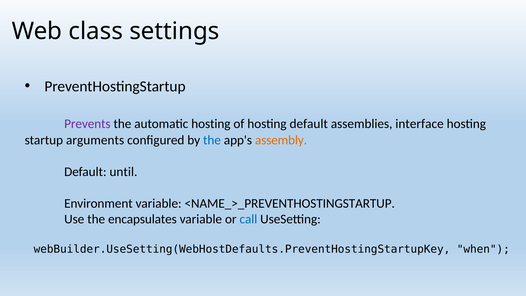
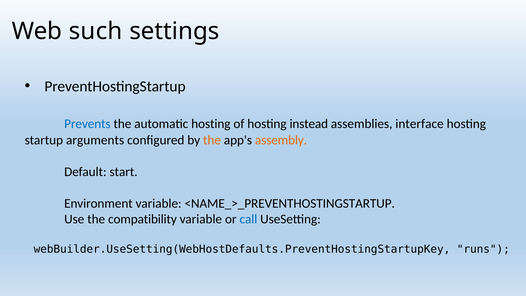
class: class -> such (96, 31)
Prevents colour: purple -> blue (87, 124)
hosting default: default -> instead (309, 124)
the colour: blue -> orange (212, 140)
until: until -> start (124, 172)
encapsulates: encapsulates -> compatibility (142, 219)
when: when -> runs (483, 249)
